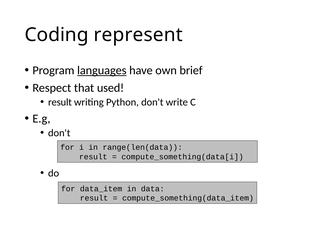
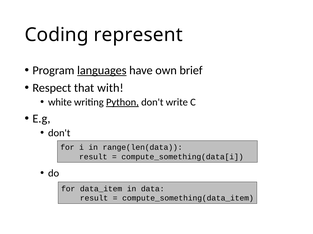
used: used -> with (110, 88)
result: result -> white (60, 102)
Python underline: none -> present (122, 102)
